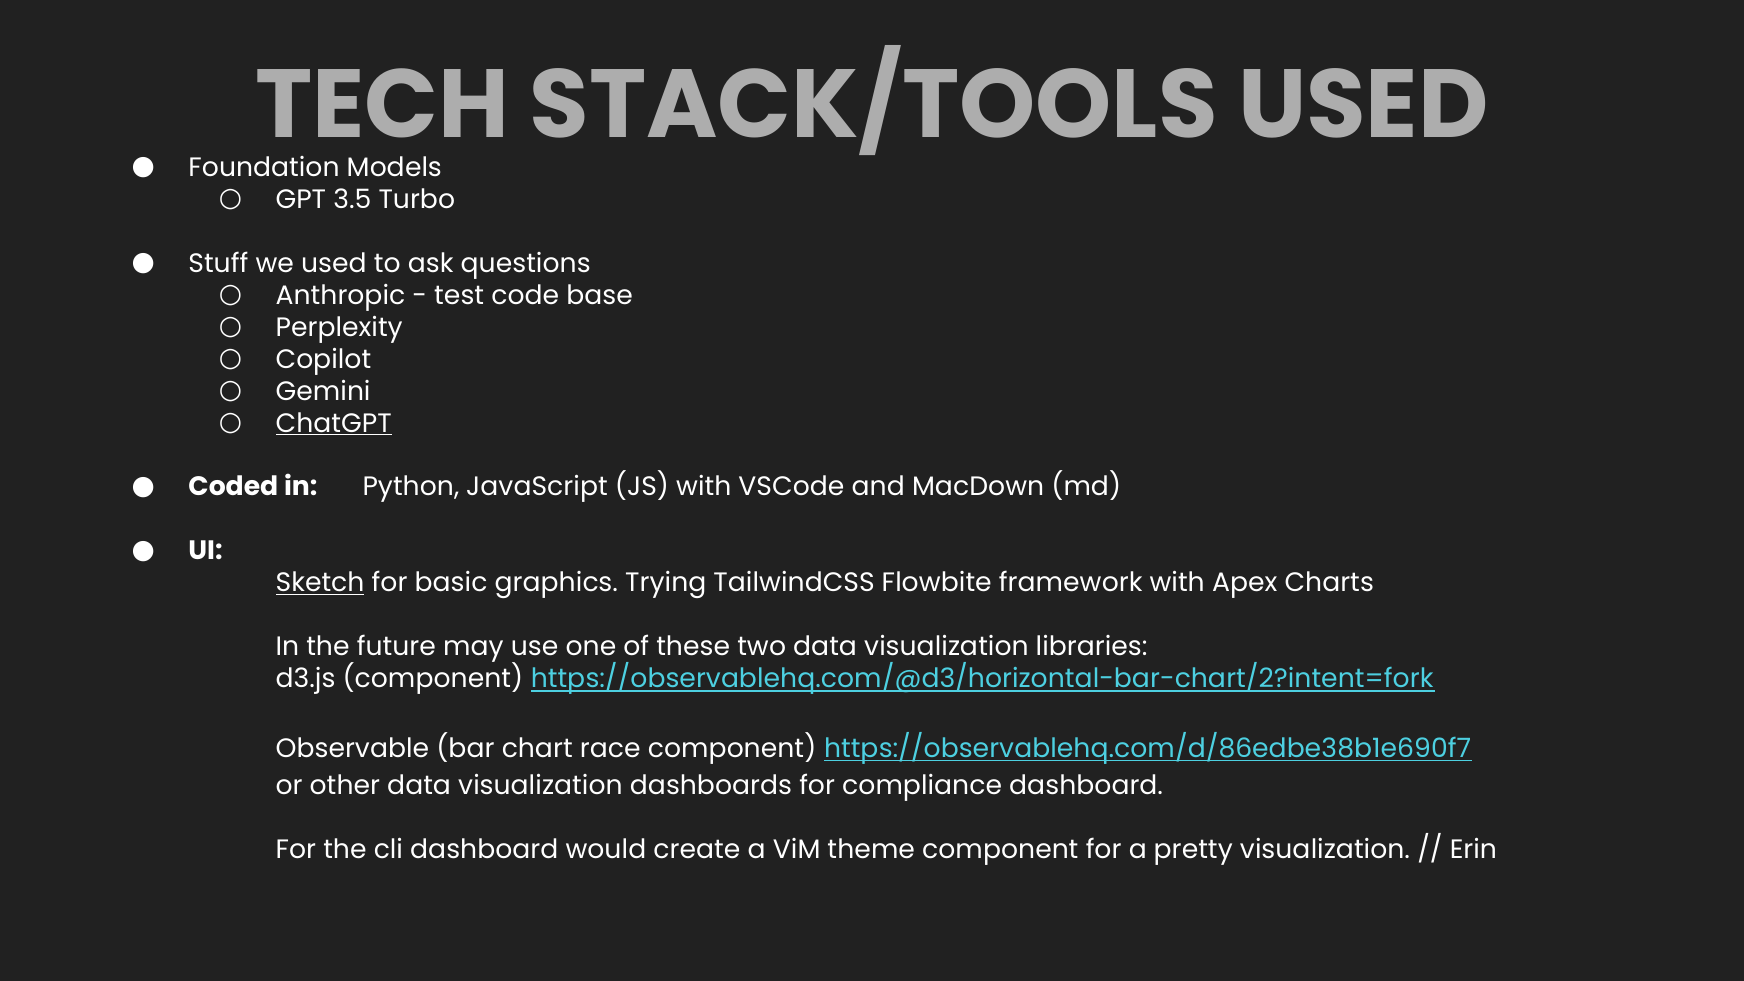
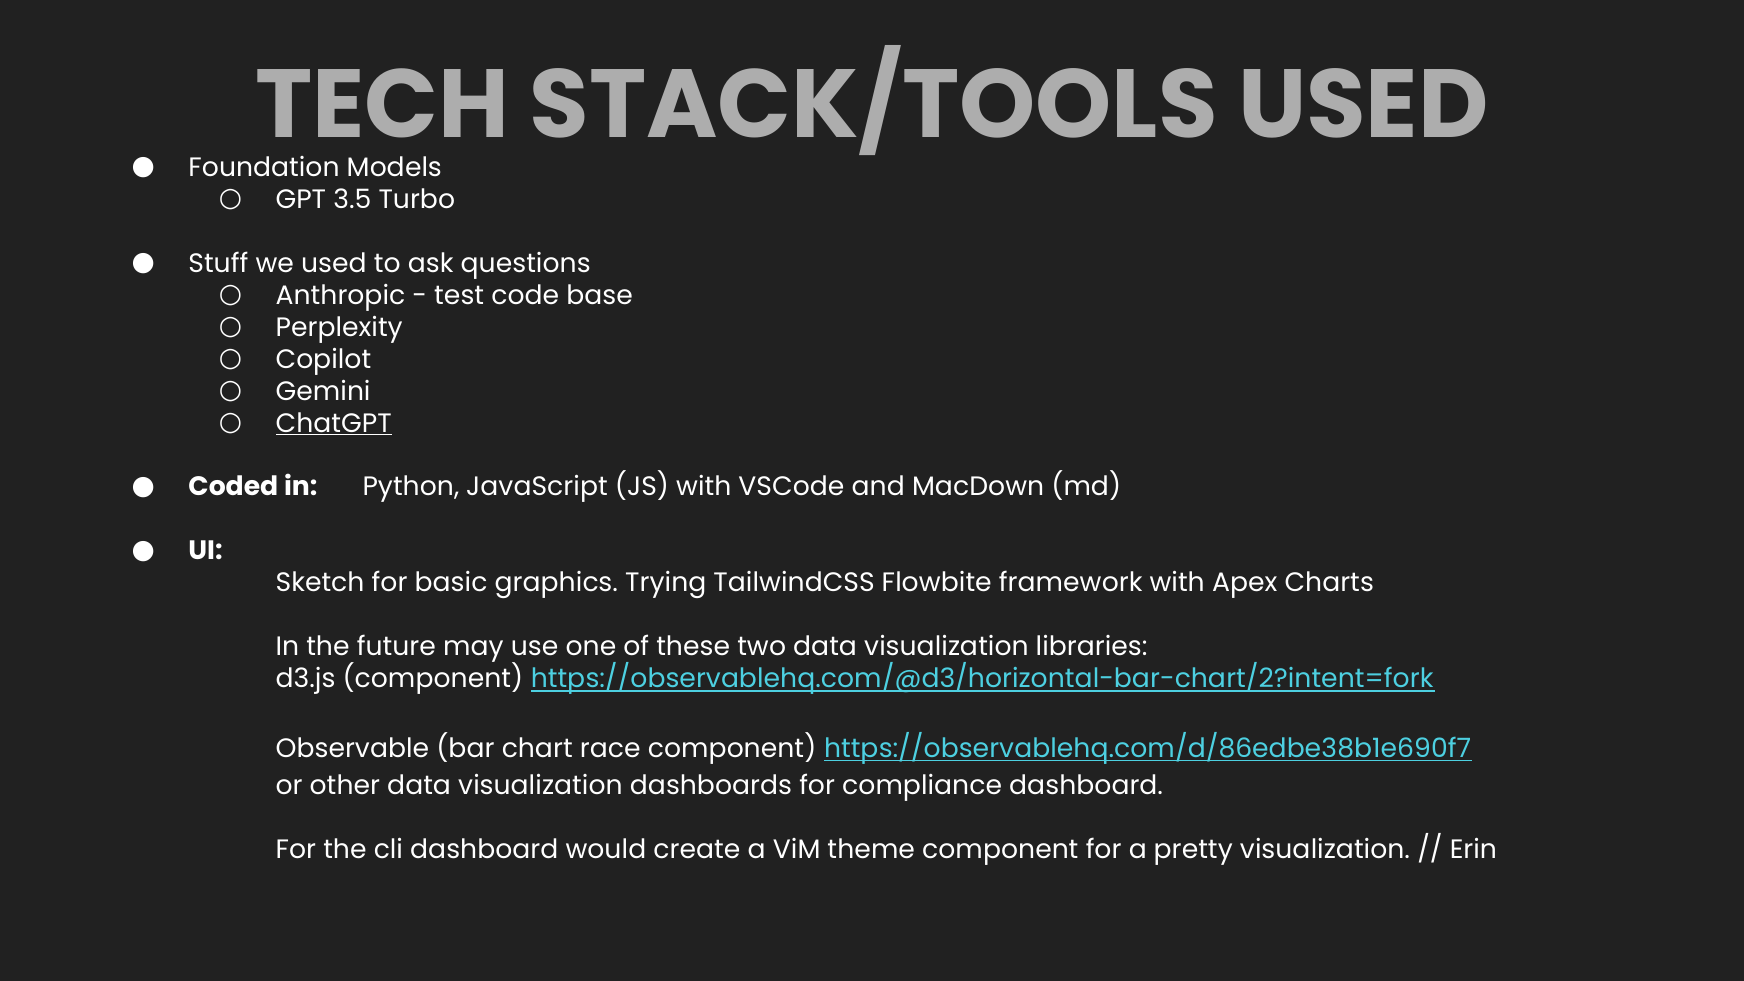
Sketch underline: present -> none (320, 583)
